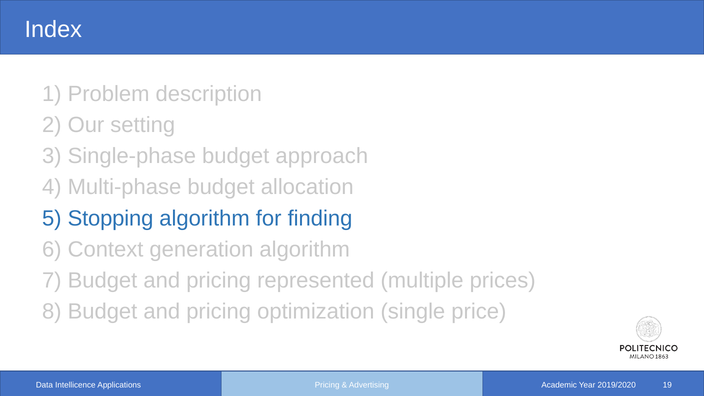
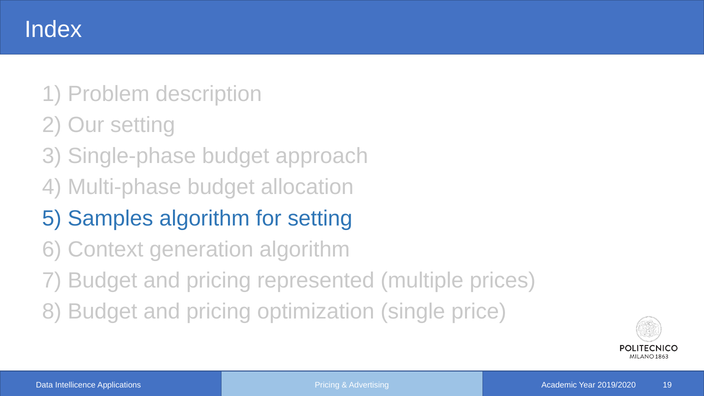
Stopping: Stopping -> Samples (110, 218)
for finding: finding -> setting (320, 218)
